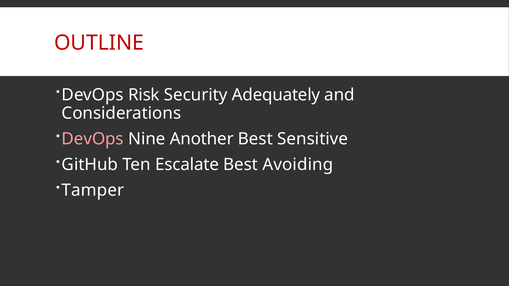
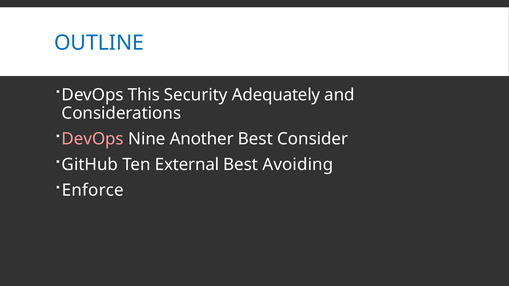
OUTLINE colour: red -> blue (99, 43)
Risk: Risk -> This (144, 95)
Sensitive: Sensitive -> Consider (313, 139)
Escalate: Escalate -> External (187, 165)
Tamper: Tamper -> Enforce (93, 191)
